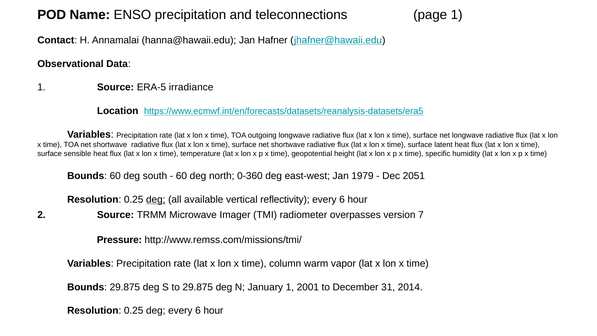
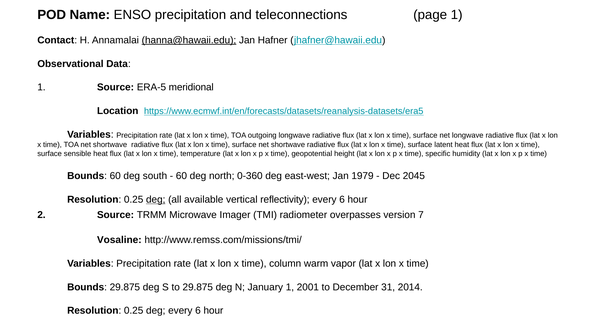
hanna@hawaii.edu underline: none -> present (189, 40)
irradiance: irradiance -> meridional (191, 87)
2051: 2051 -> 2045 (414, 176)
Pressure: Pressure -> Vosaline (119, 240)
